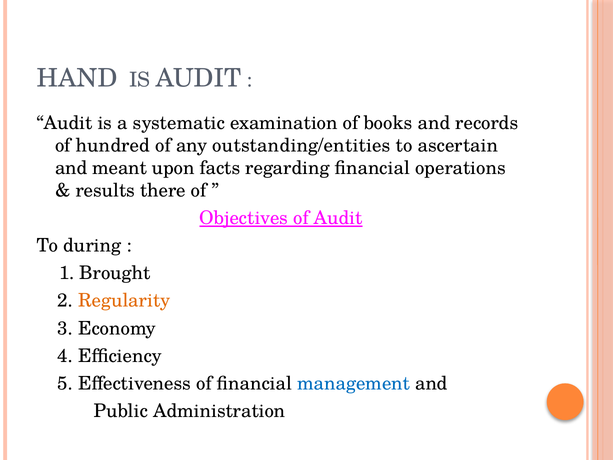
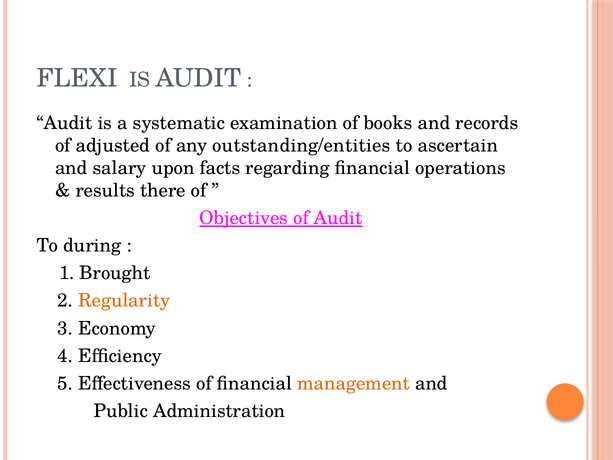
HAND: HAND -> FLEXI (77, 78)
hundred: hundred -> adjusted (113, 145)
meant: meant -> salary (120, 168)
management colour: blue -> orange (354, 383)
